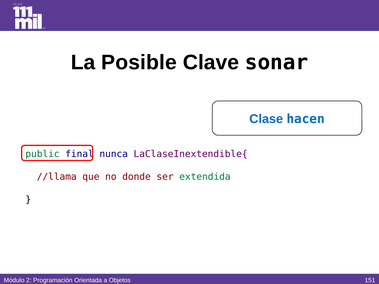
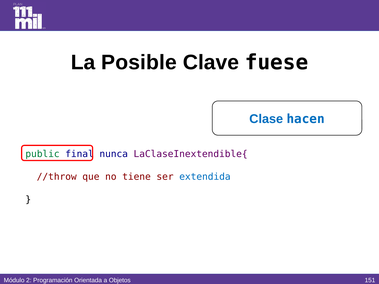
sonar: sonar -> fuese (277, 62)
//llama: //llama -> //throw (57, 177)
donde: donde -> tiene (137, 177)
extendida colour: green -> blue (205, 177)
